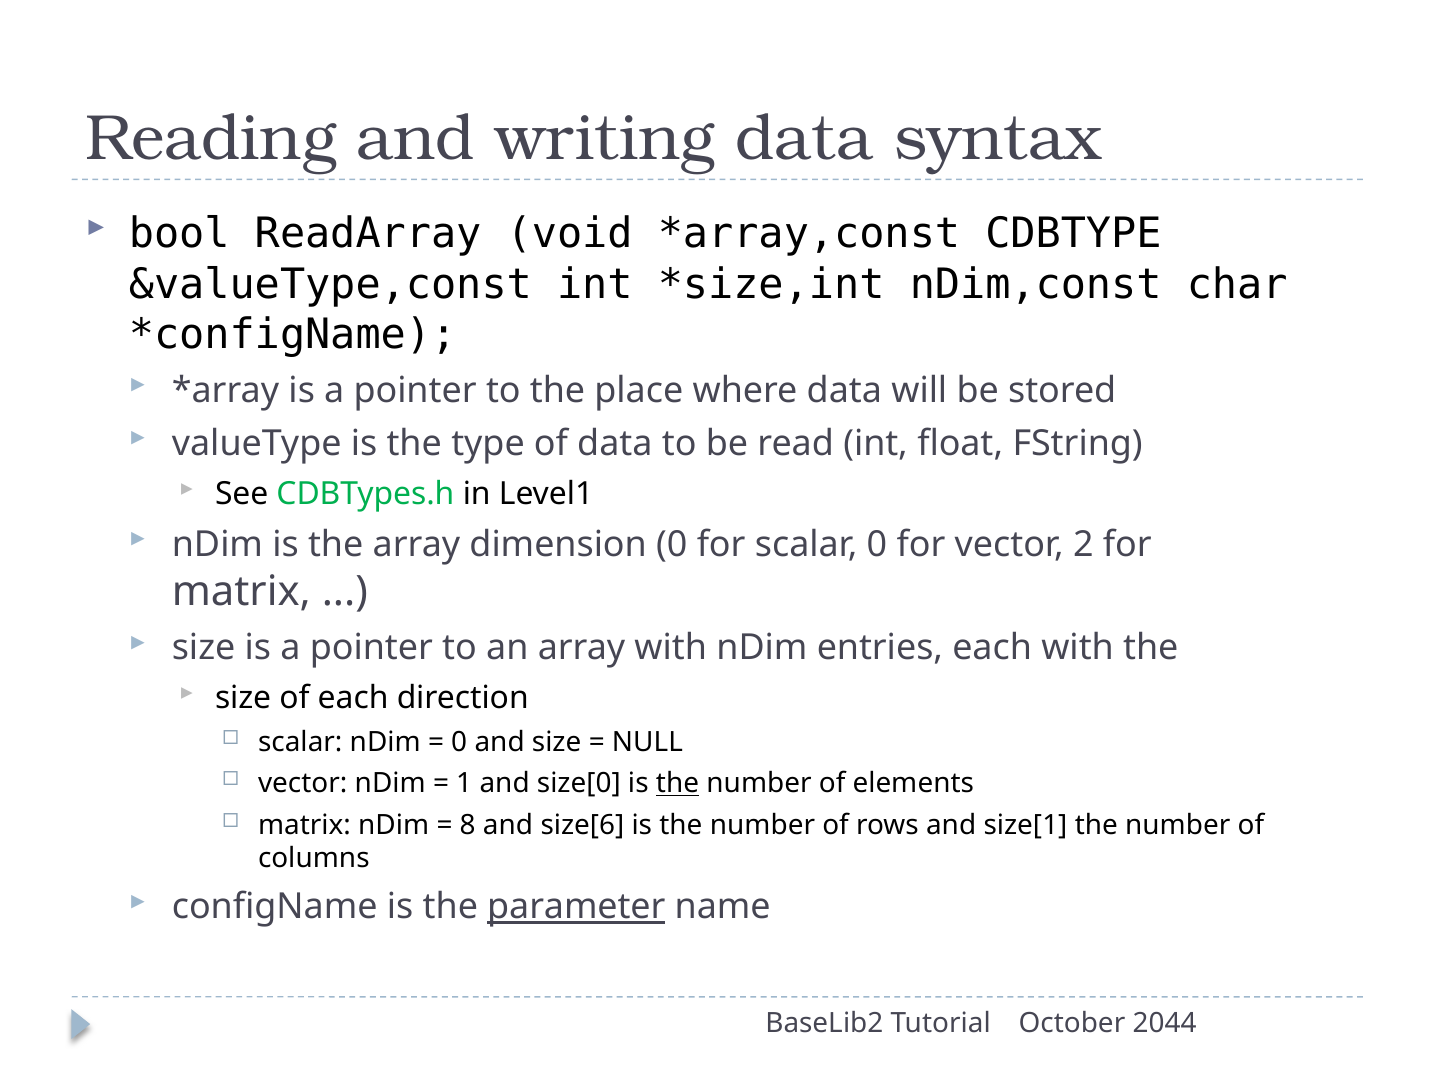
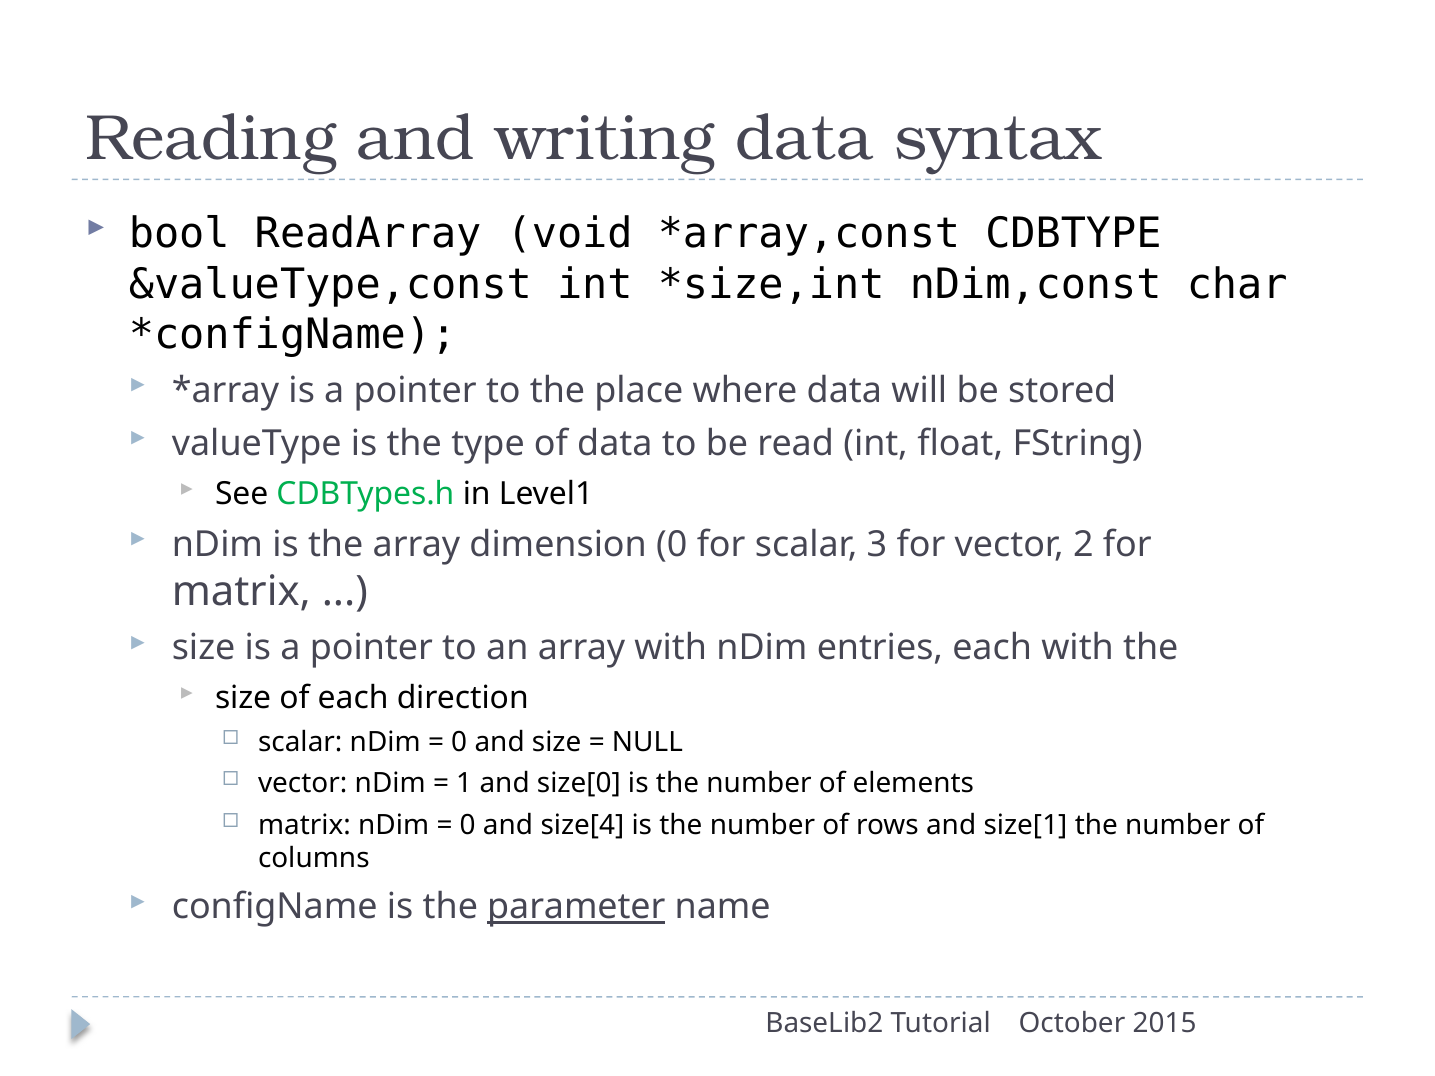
scalar 0: 0 -> 3 (877, 545)
the underline: present -> none (677, 784)
8: 8 -> 0 (468, 825)
size[6: size[6 -> size[4 (582, 825)
2044: 2044 -> 2015 (1165, 1023)
